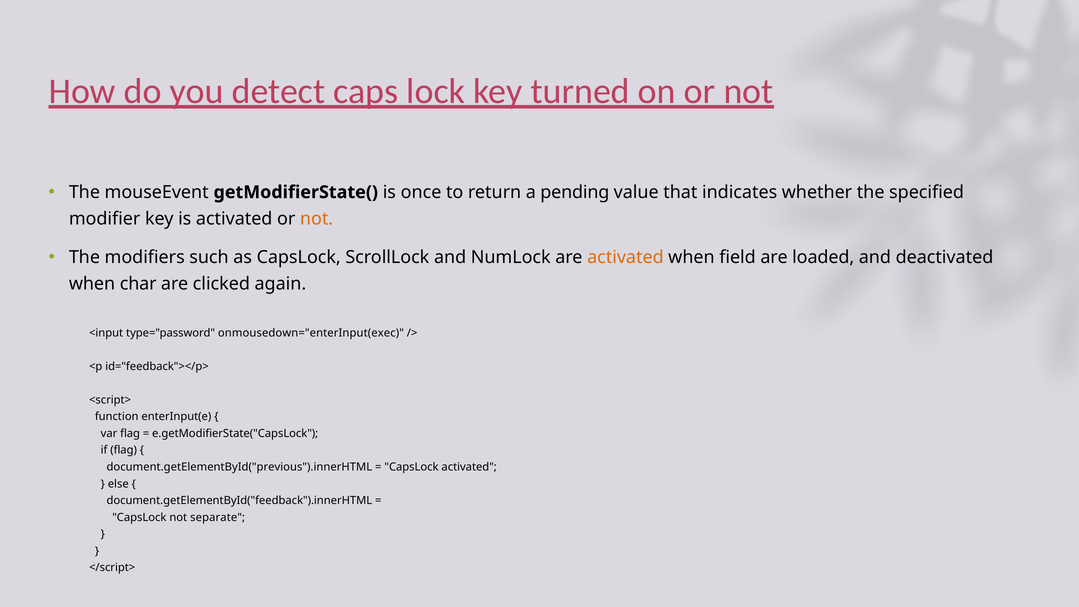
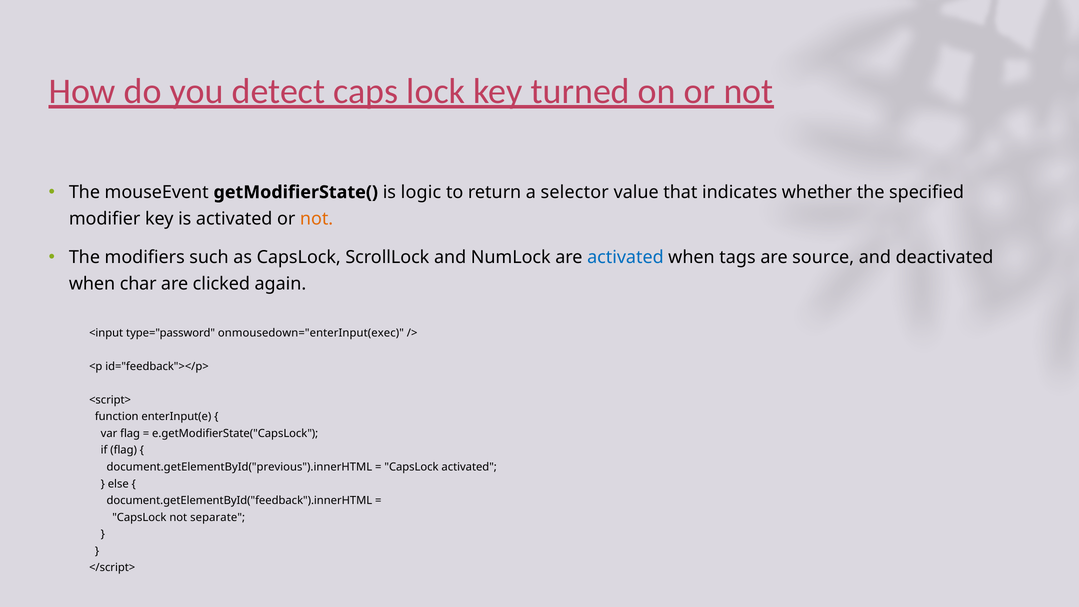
once: once -> logic (421, 192)
pending: pending -> selector (575, 192)
activated colour: orange -> blue (625, 257)
field: field -> tags (737, 257)
loaded: loaded -> source (823, 257)
